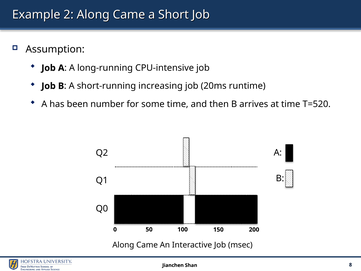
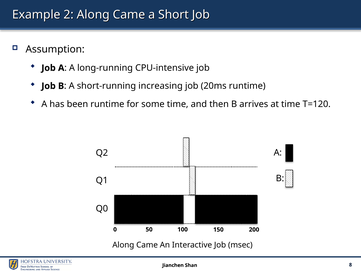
been number: number -> runtime (107, 104)
T=520: T=520 -> T=120 (317, 104)
